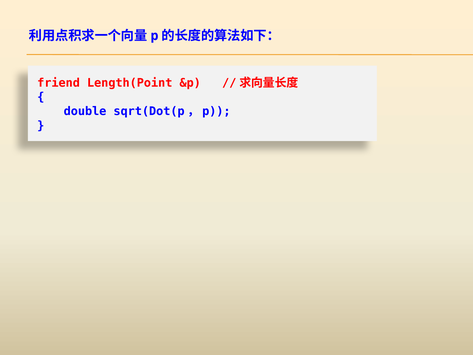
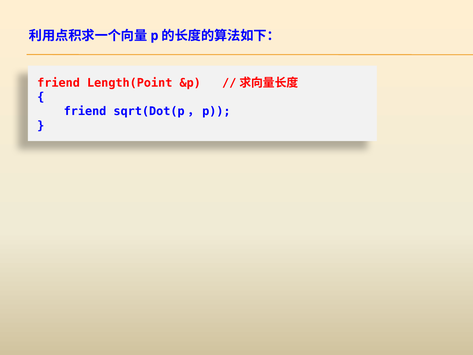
double: double -> friend (85, 111)
